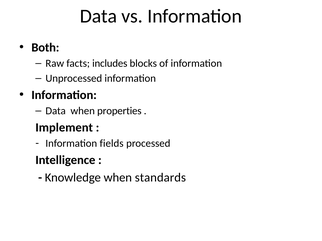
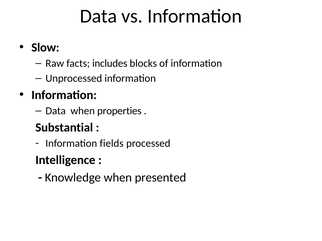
Both: Both -> Slow (45, 48)
Implement: Implement -> Substantial (64, 128)
standards: standards -> presented (160, 178)
